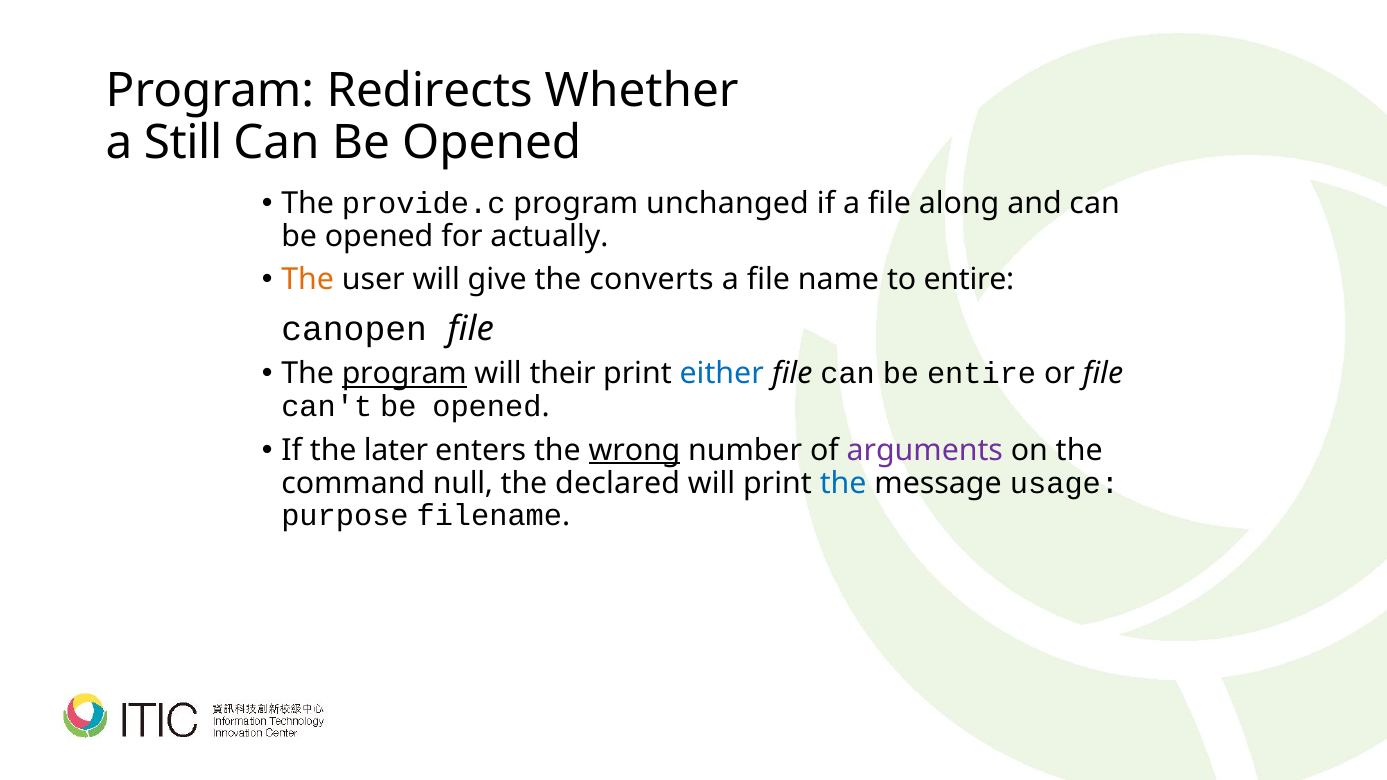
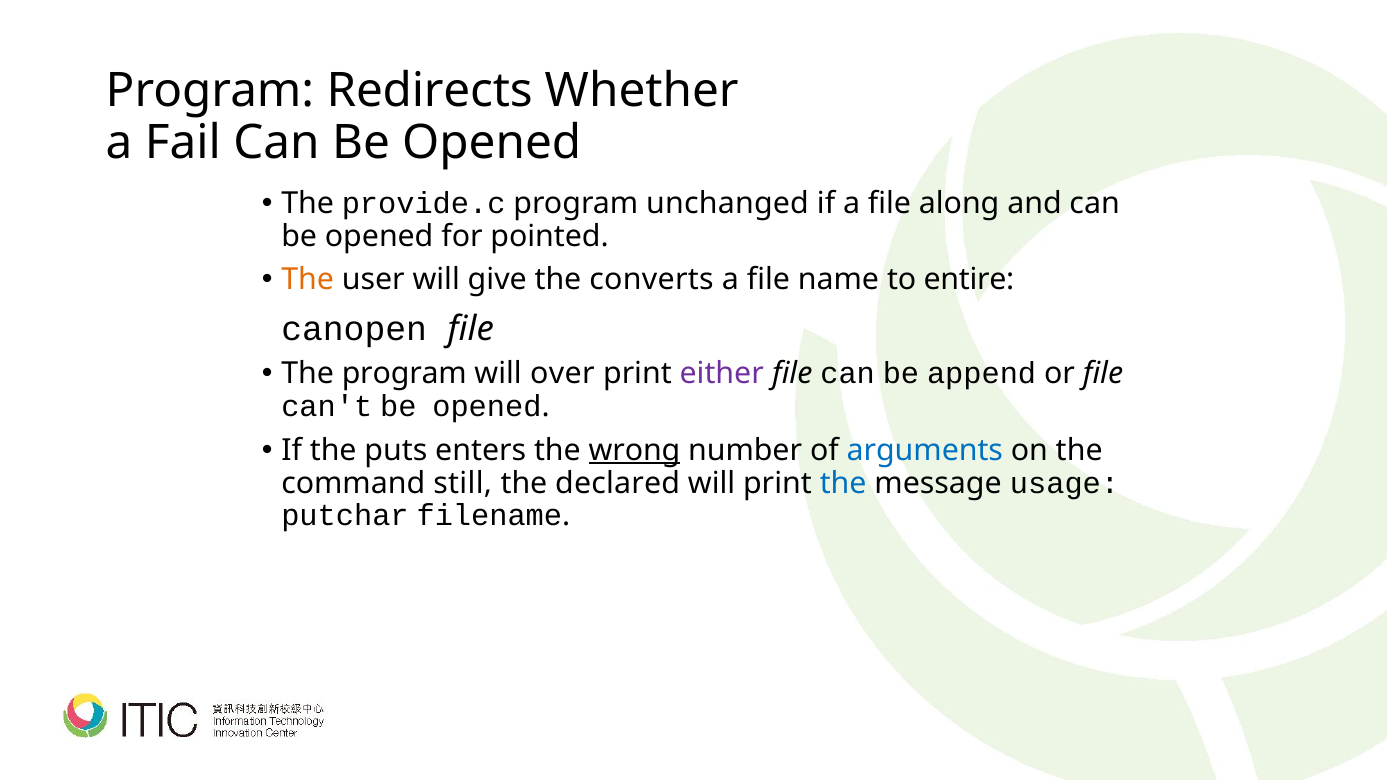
Still: Still -> Fail (183, 142)
actually: actually -> pointed (550, 236)
program underline: present -> none (404, 374)
their: their -> over (562, 374)
either colour: blue -> purple (722, 374)
be entire: entire -> append (982, 374)
later: later -> puts (396, 450)
arguments colour: purple -> blue (925, 450)
null: null -> still (463, 483)
purpose: purpose -> putchar (345, 516)
